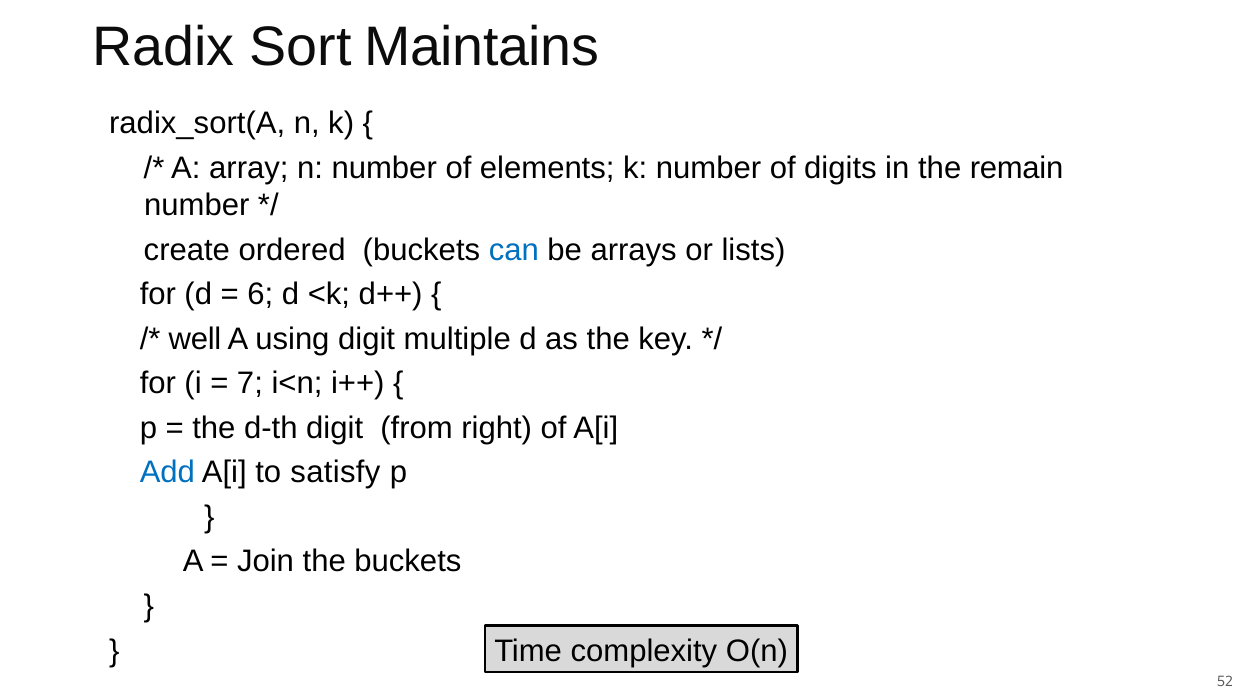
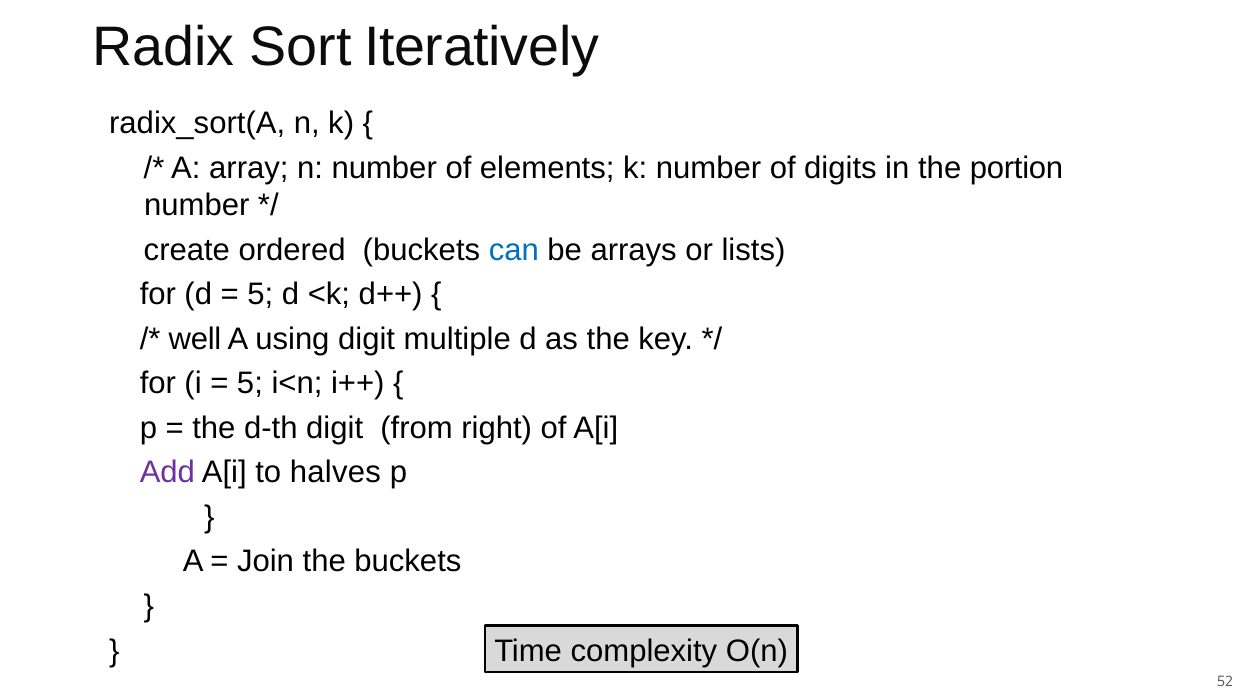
Maintains: Maintains -> Iteratively (482, 47)
remain: remain -> portion (1017, 168)
6: 6 -> 5 (260, 294)
7: 7 -> 5 (250, 383)
Add colour: blue -> purple (167, 472)
satisfy: satisfy -> halves (335, 472)
